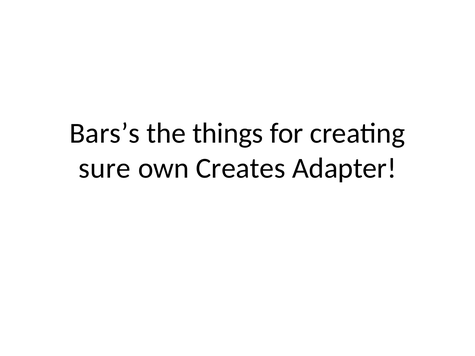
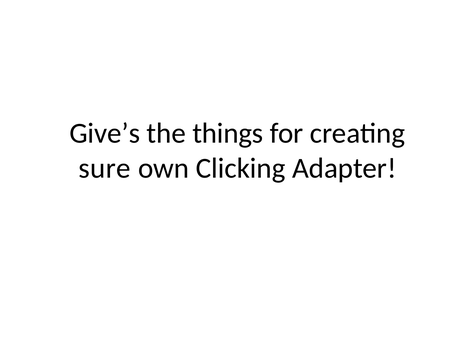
Bars’s: Bars’s -> Give’s (105, 133)
Creates: Creates -> Clicking (241, 168)
